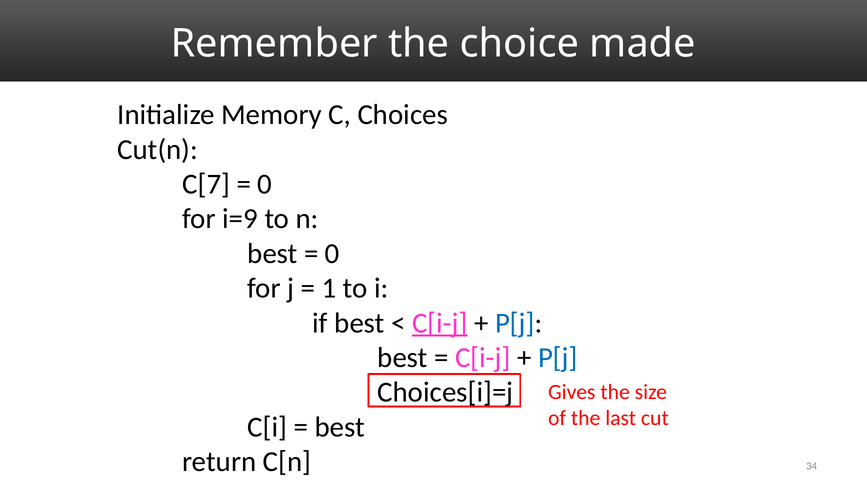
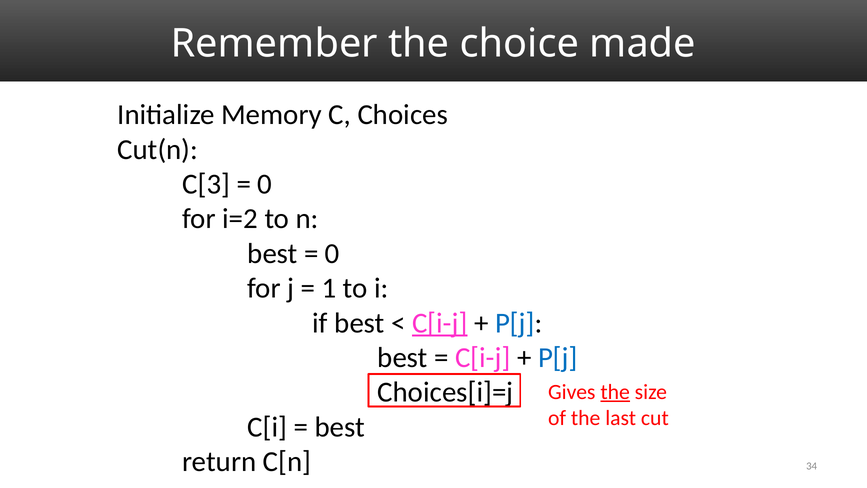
C[7: C[7 -> C[3 (206, 184)
i=9: i=9 -> i=2 (240, 219)
the underline: none -> present (615, 392)
